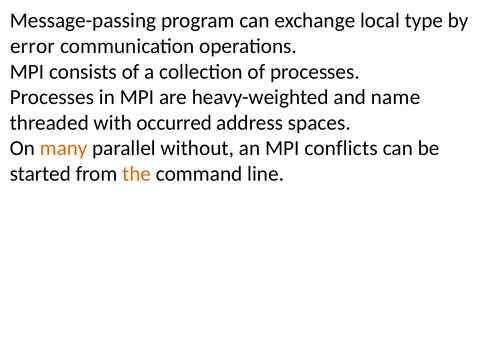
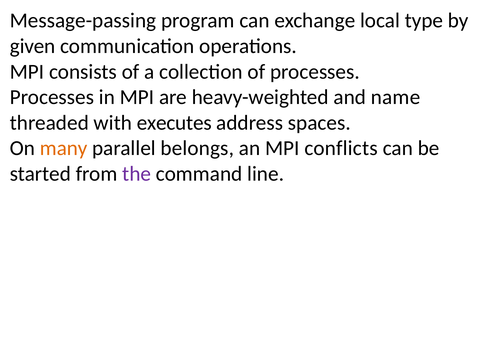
error: error -> given (33, 46)
occurred: occurred -> executes (174, 123)
without: without -> belongs (197, 148)
the colour: orange -> purple (137, 174)
